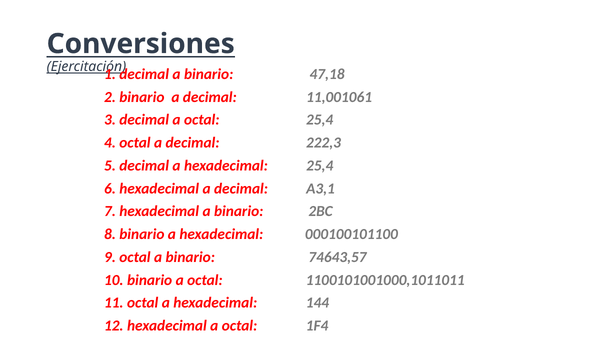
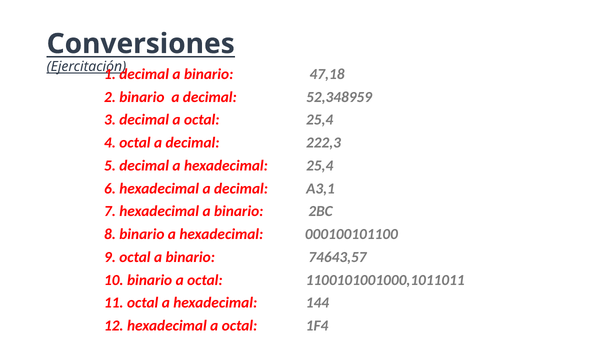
11,001061: 11,001061 -> 52,348959 (339, 97)
